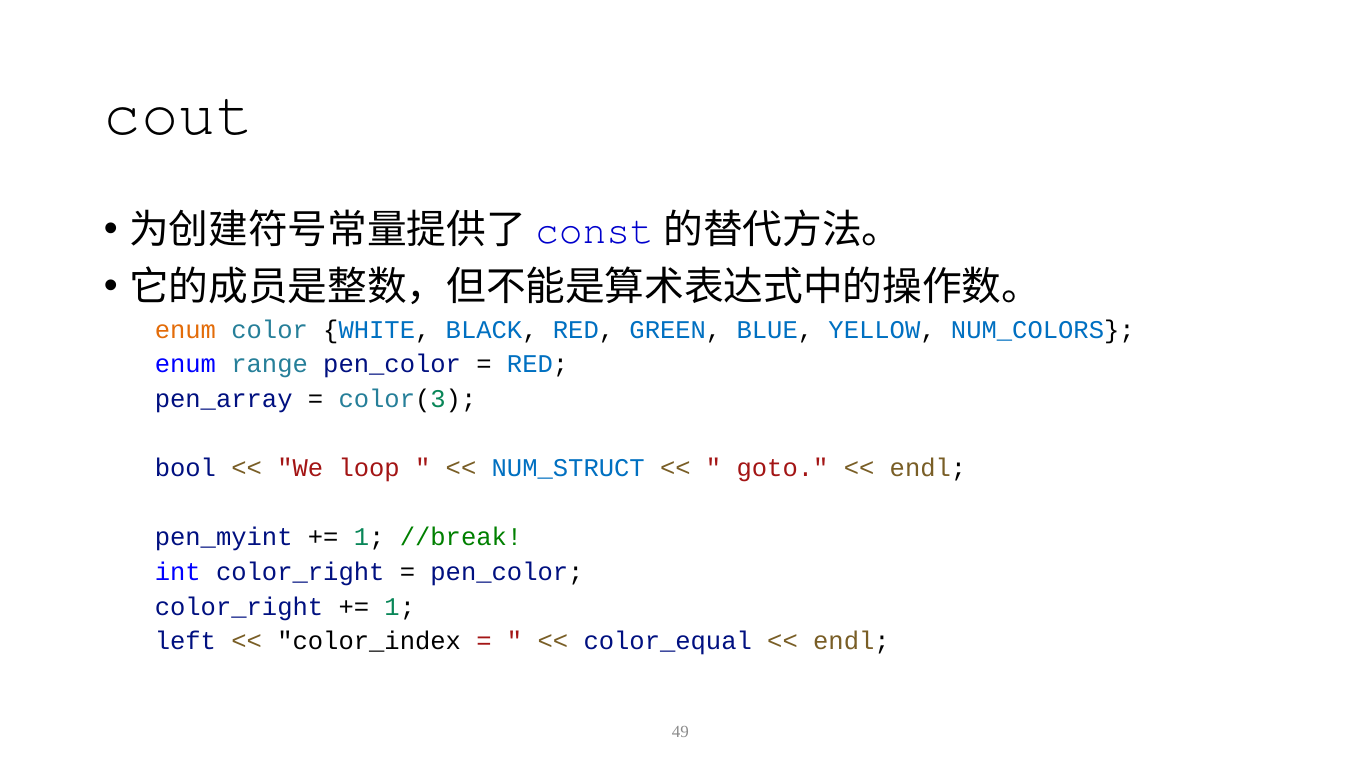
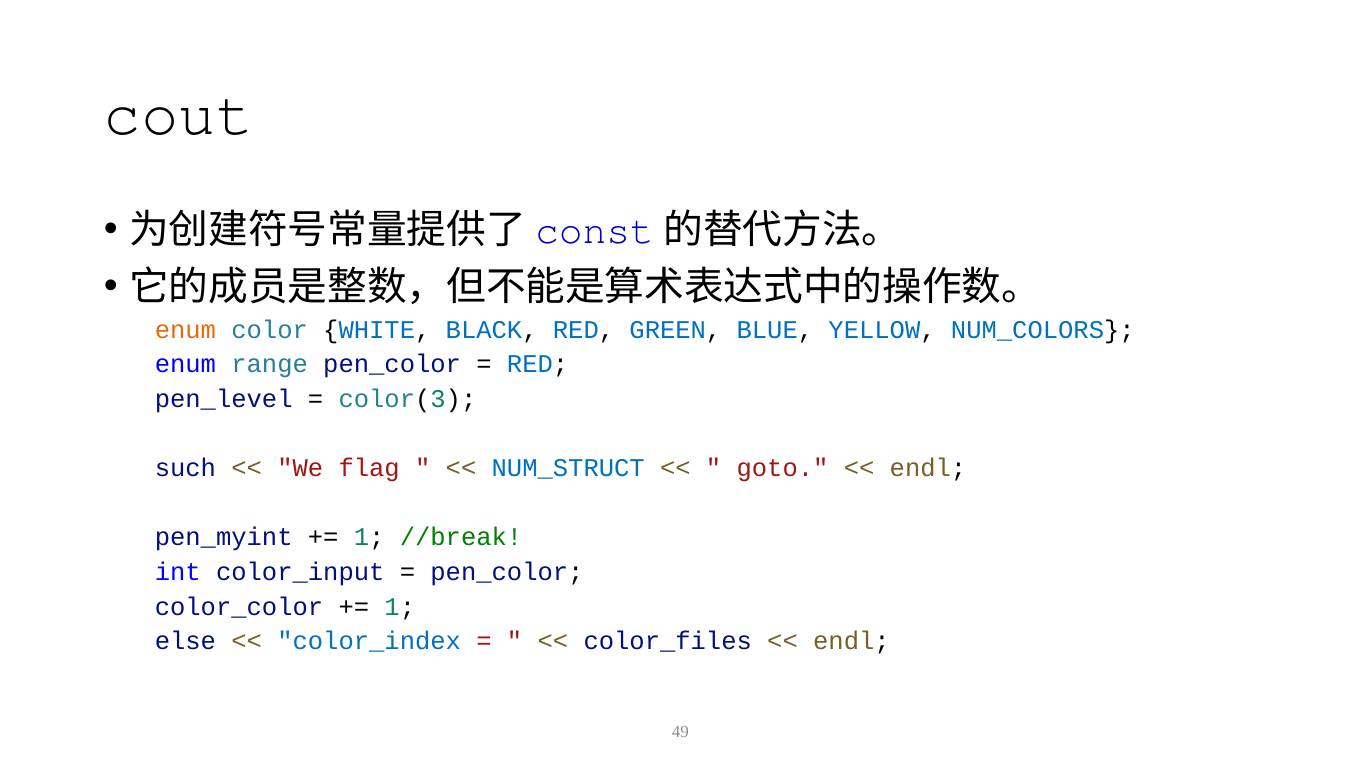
pen_array: pen_array -> pen_level (224, 399)
bool: bool -> such (185, 468)
loop: loop -> flag (369, 468)
int color_right: color_right -> color_input (300, 572)
color_right: color_right -> color_color (239, 606)
left: left -> else (185, 641)
color_index colour: black -> blue (369, 641)
color_equal: color_equal -> color_files (668, 641)
